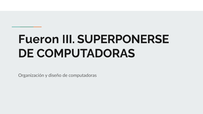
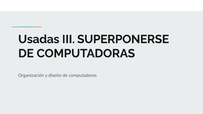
Fueron: Fueron -> Usadas (39, 39)
